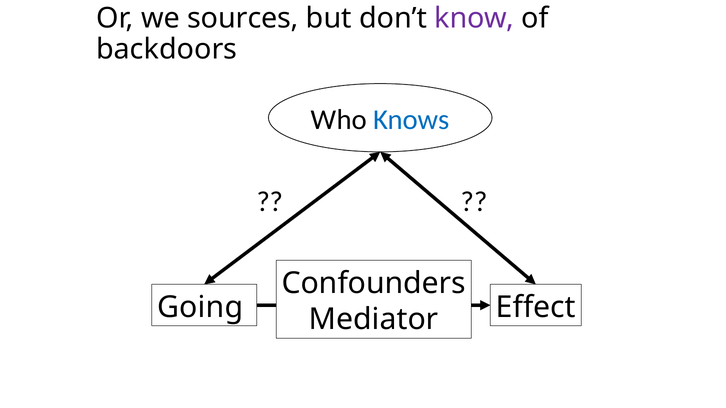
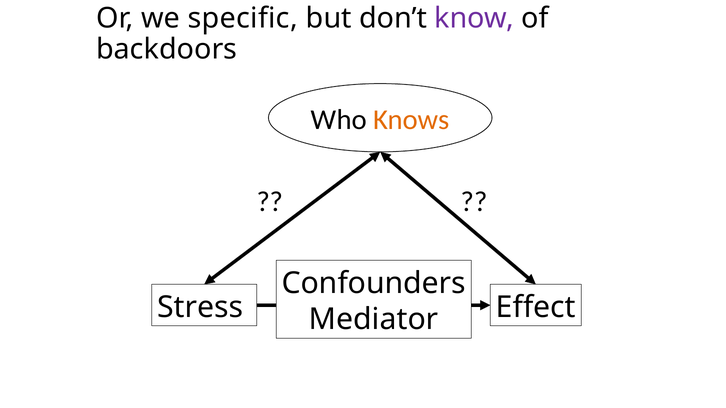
sources: sources -> specific (243, 18)
Knows colour: blue -> orange (411, 120)
Going: Going -> Stress (200, 308)
